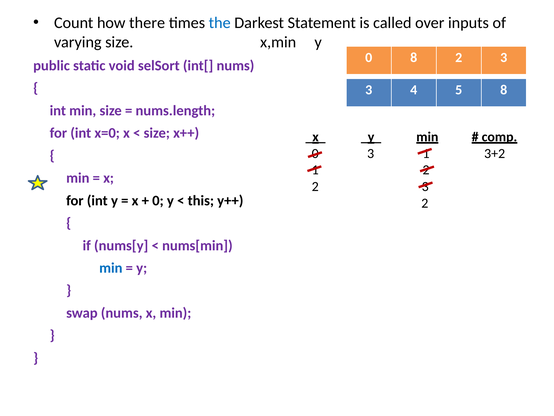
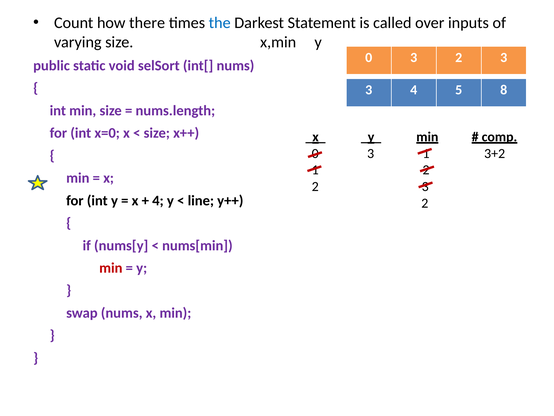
8: 8 -> 3 (414, 58)
0: 0 -> 4 (158, 200)
this: this -> line (201, 200)
min colour: blue -> red (111, 268)
